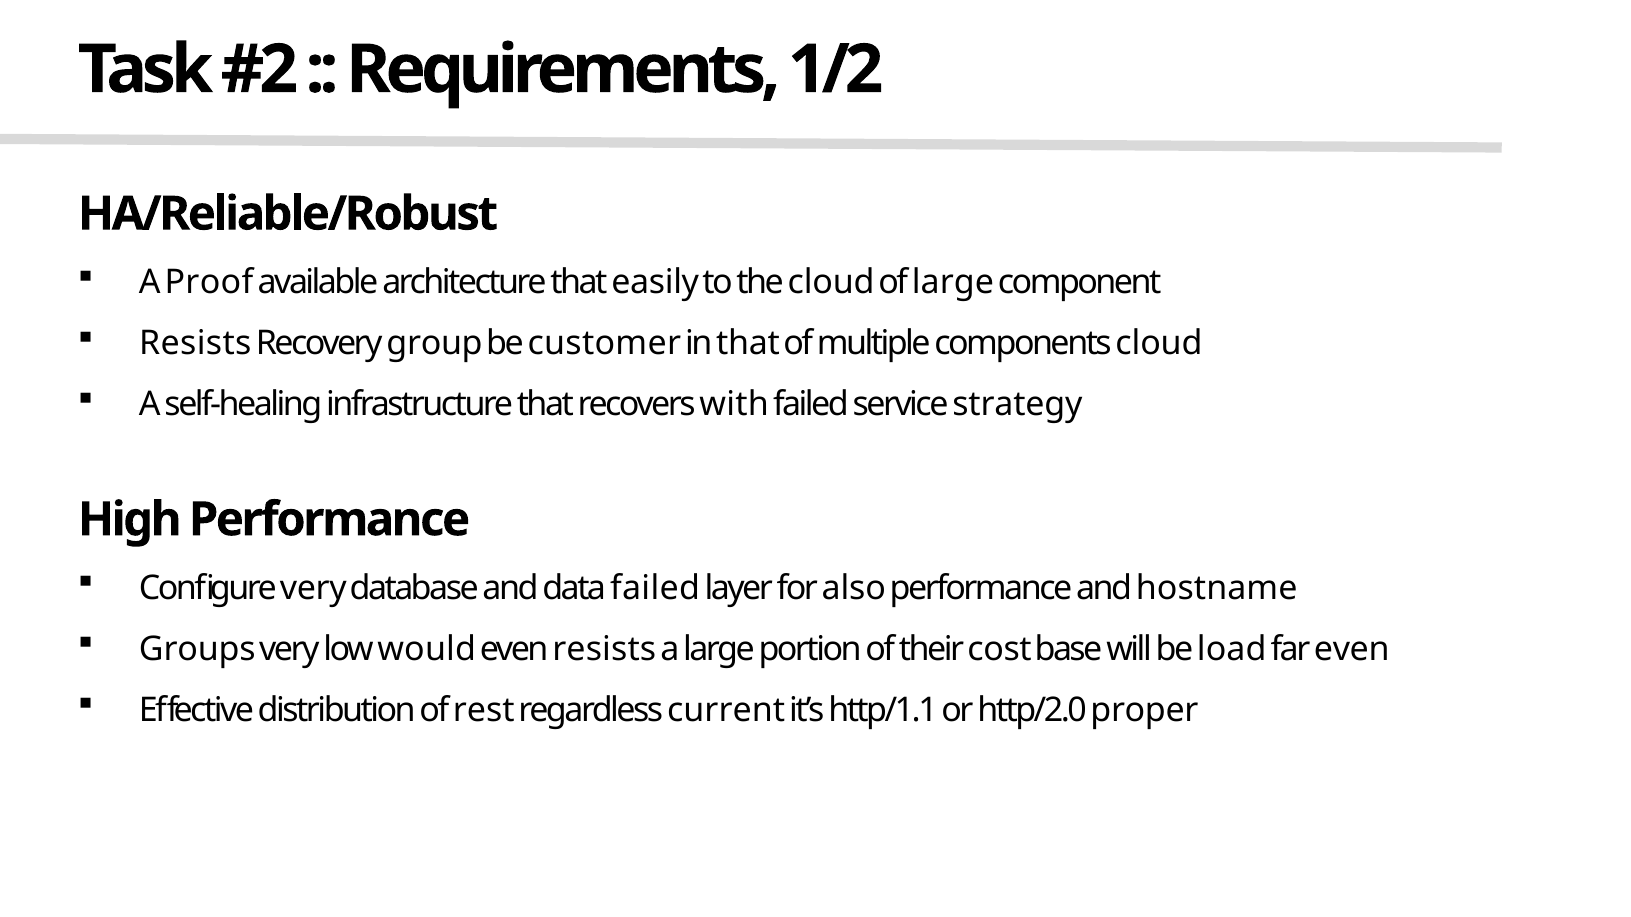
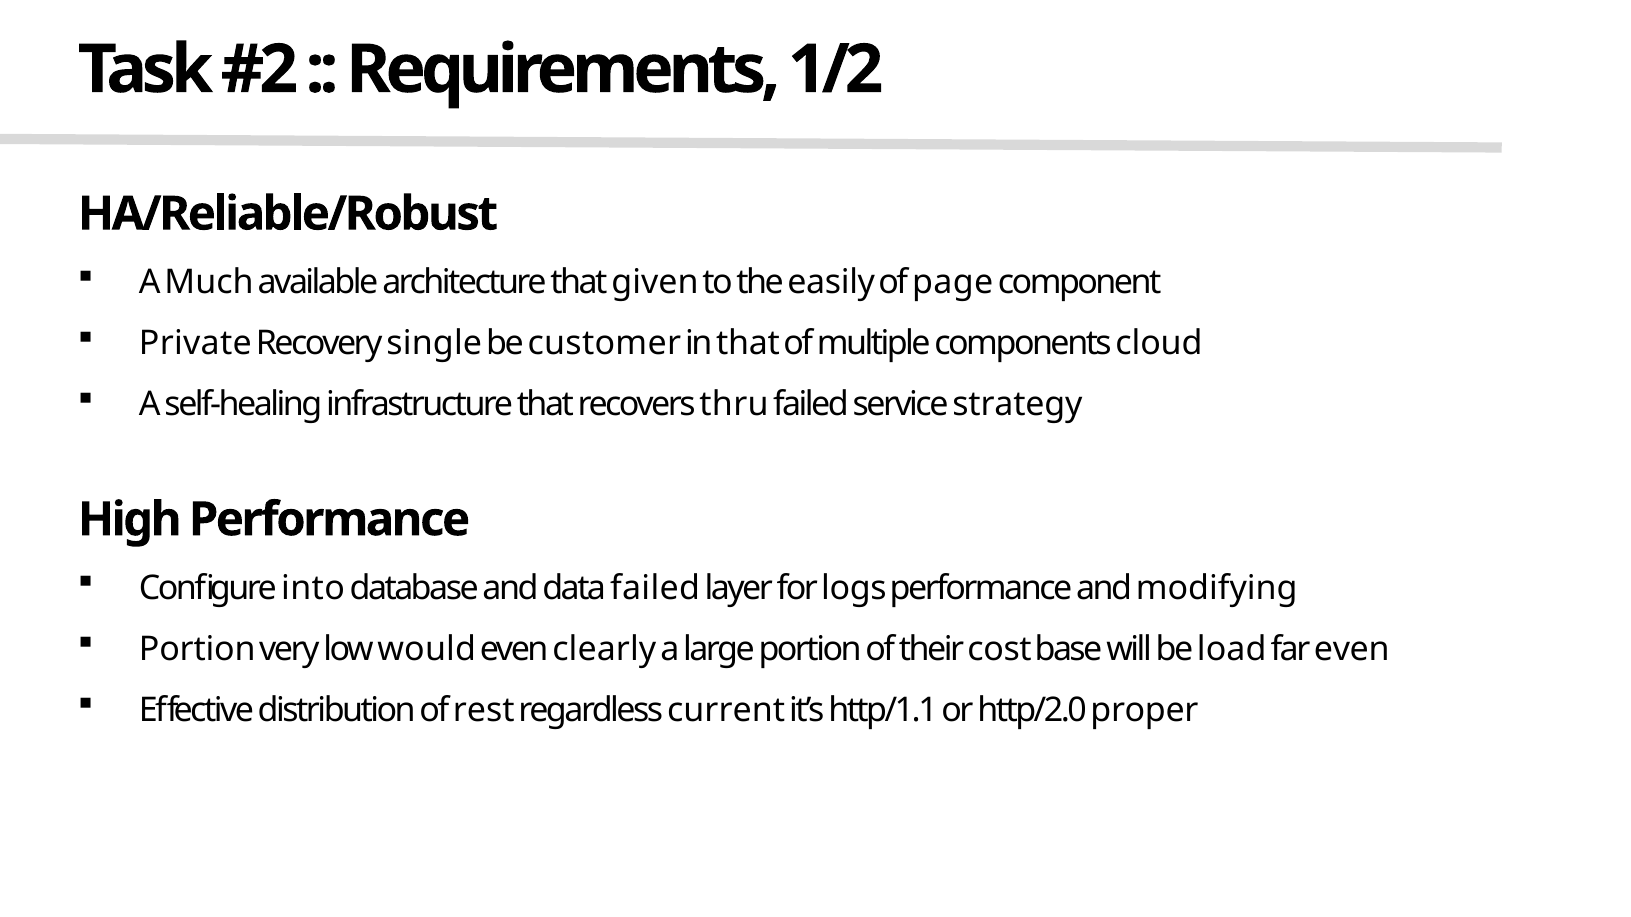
Proof: Proof -> Much (209, 282)
easily: easily -> given (655, 282)
the cloud: cloud -> easily (831, 282)
of large: large -> page (953, 282)
Resists: Resists -> Private (195, 344)
group: group -> single (434, 344)
with: with -> thru (734, 405)
Configure very: very -> into (313, 588)
also: also -> logs (854, 588)
hostname: hostname -> modifying (1217, 588)
Groups: Groups -> Portion (197, 649)
even resists: resists -> clearly (604, 649)
